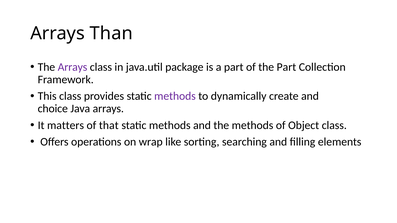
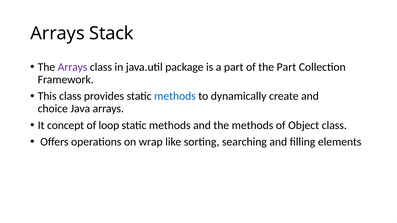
Than: Than -> Stack (111, 33)
methods colour: purple -> blue (175, 96)
matters: matters -> concept (66, 125)
that: that -> loop (109, 125)
